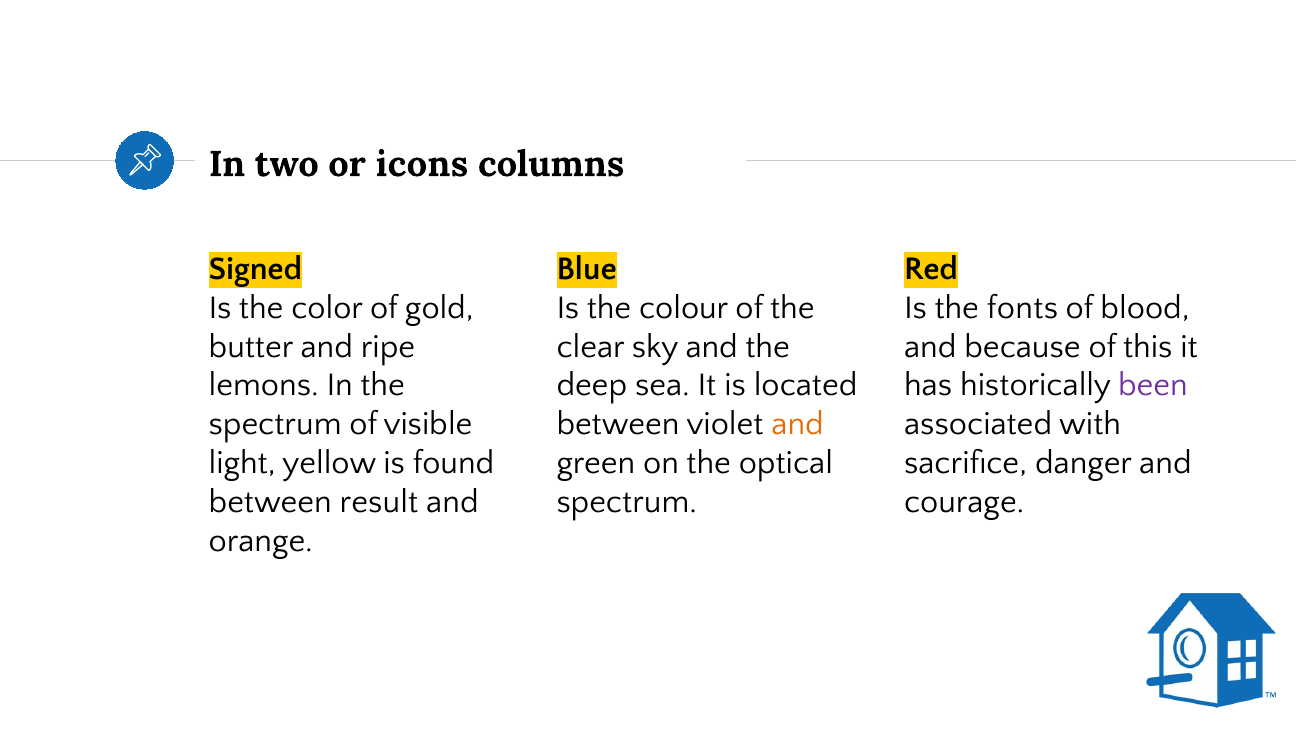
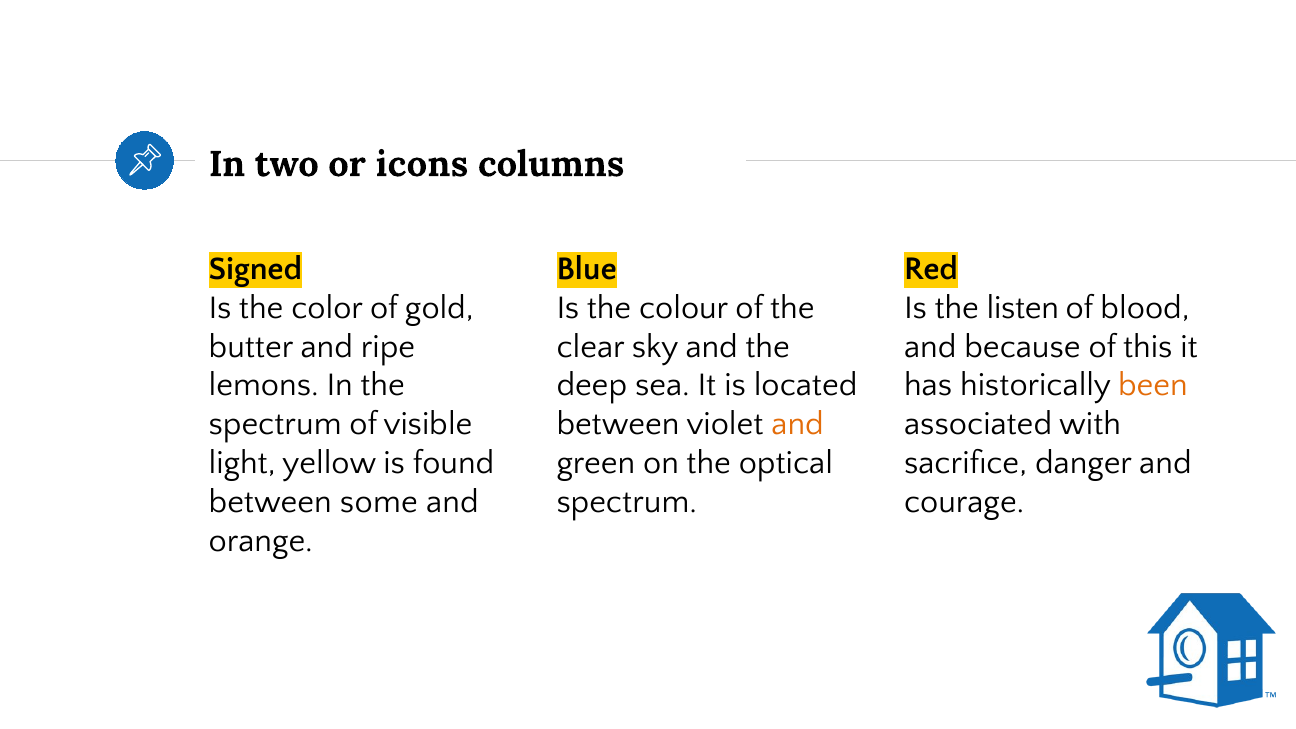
fonts: fonts -> listen (1023, 308)
been colour: purple -> orange (1153, 385)
result: result -> some (379, 502)
